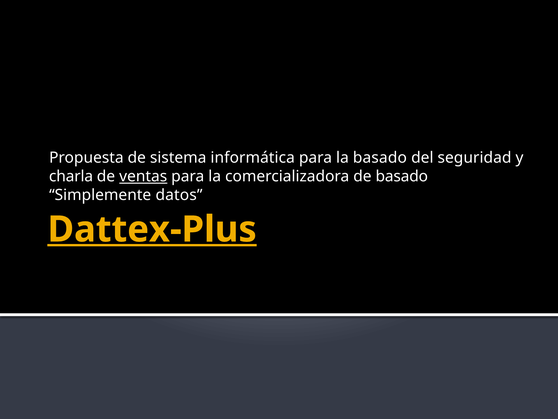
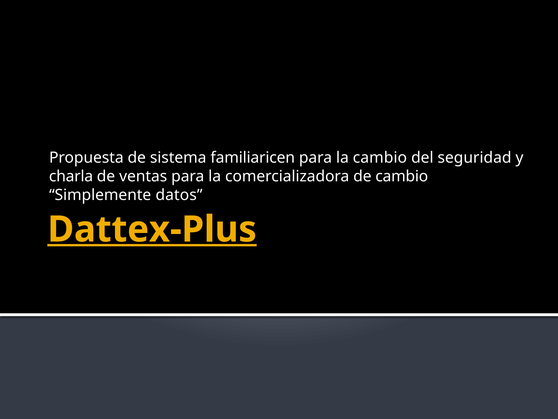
informática: informática -> familiaricen (253, 158)
la basado: basado -> cambio (380, 158)
ventas underline: present -> none (143, 176)
de basado: basado -> cambio (402, 176)
